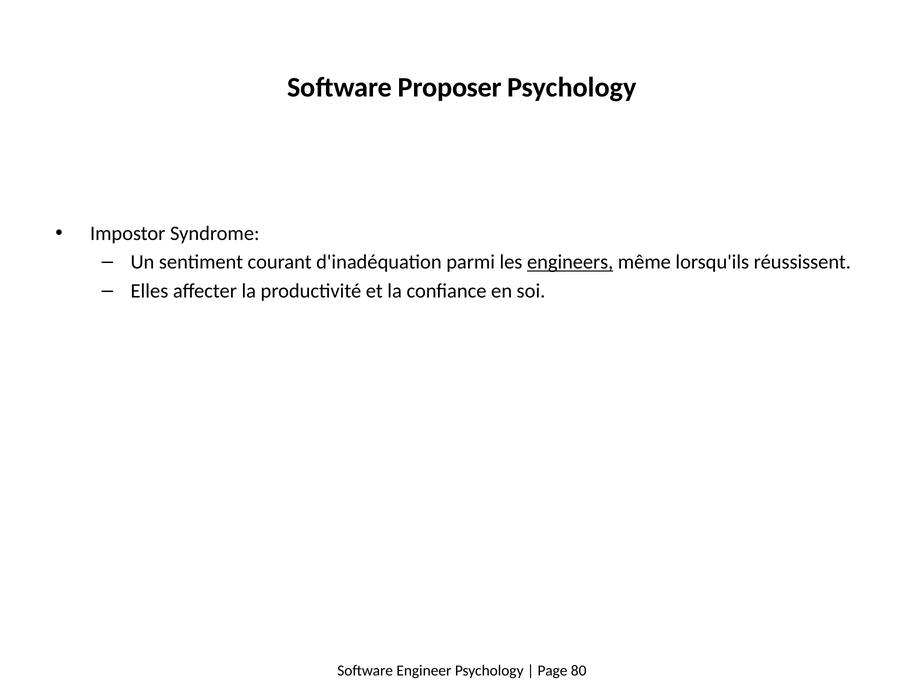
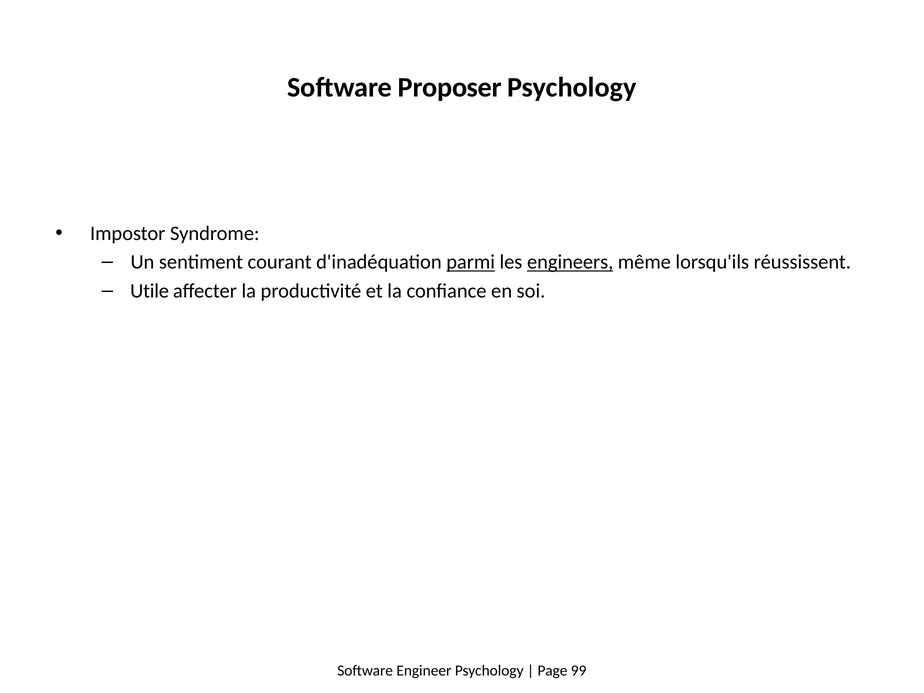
parmi underline: none -> present (471, 262)
Elles: Elles -> Utile (150, 291)
80: 80 -> 99 (579, 671)
